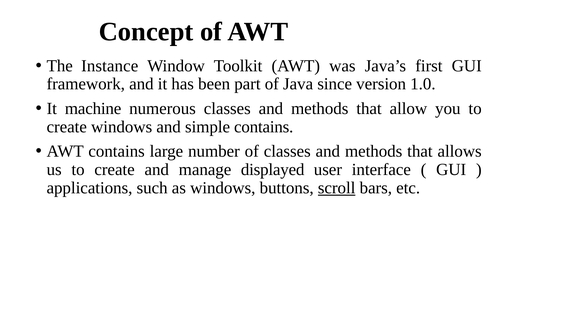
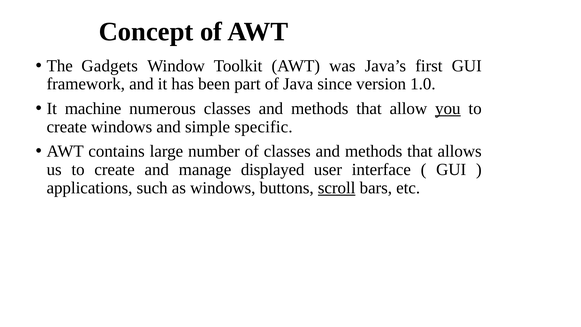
Instance: Instance -> Gadgets (110, 66)
you underline: none -> present (448, 108)
simple contains: contains -> specific (264, 127)
